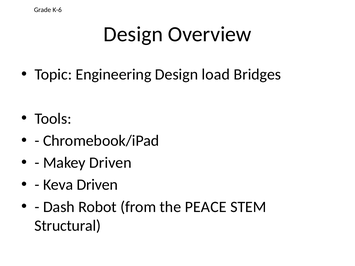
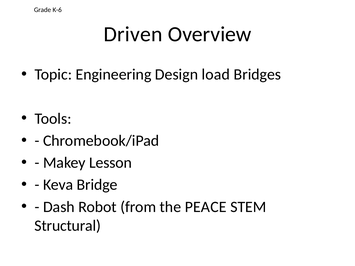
Design: Design -> Driven (133, 34)
Makey Driven: Driven -> Lesson (111, 163)
Keva Driven: Driven -> Bridge (97, 185)
